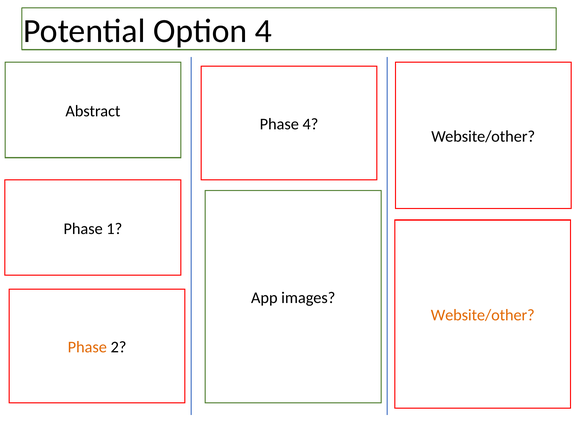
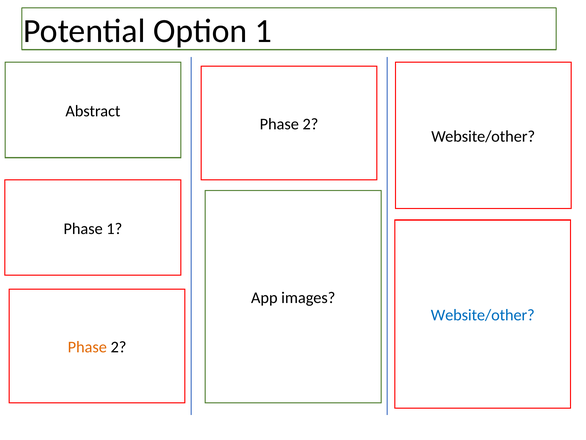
Option 4: 4 -> 1 (263, 31)
4: 4 -> 2 (310, 124)
Website/other colour: orange -> blue (483, 315)
